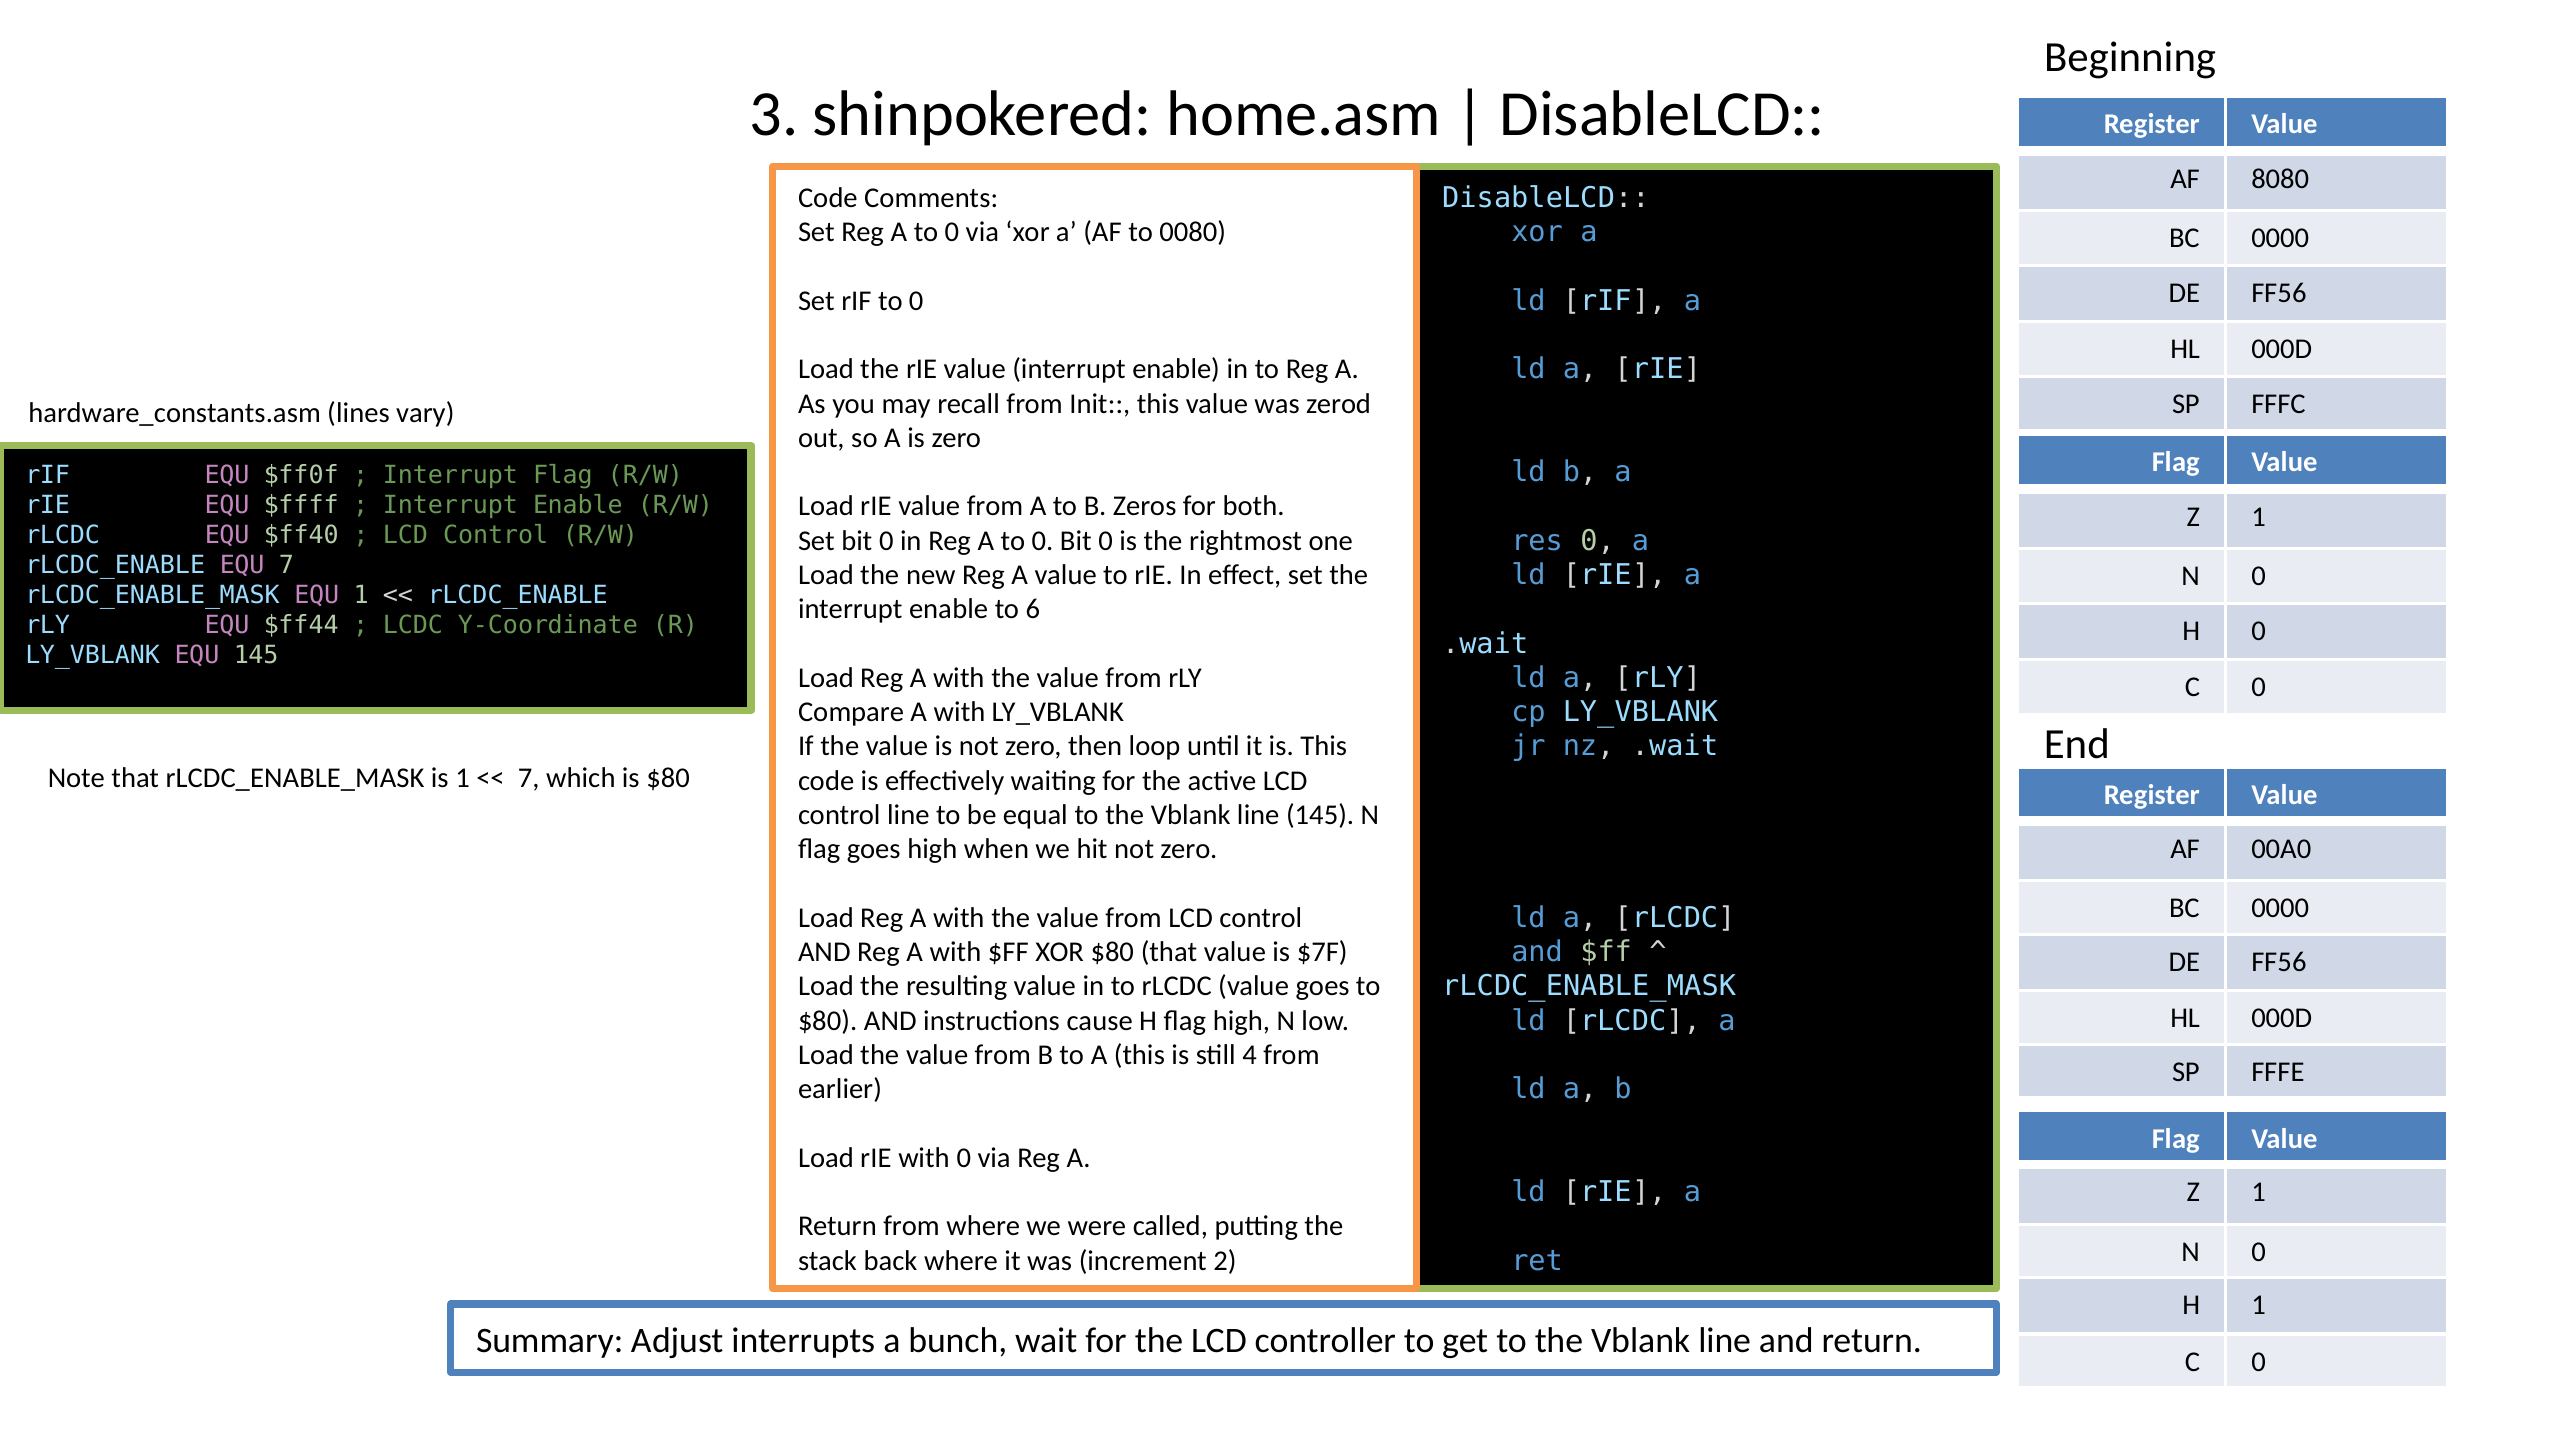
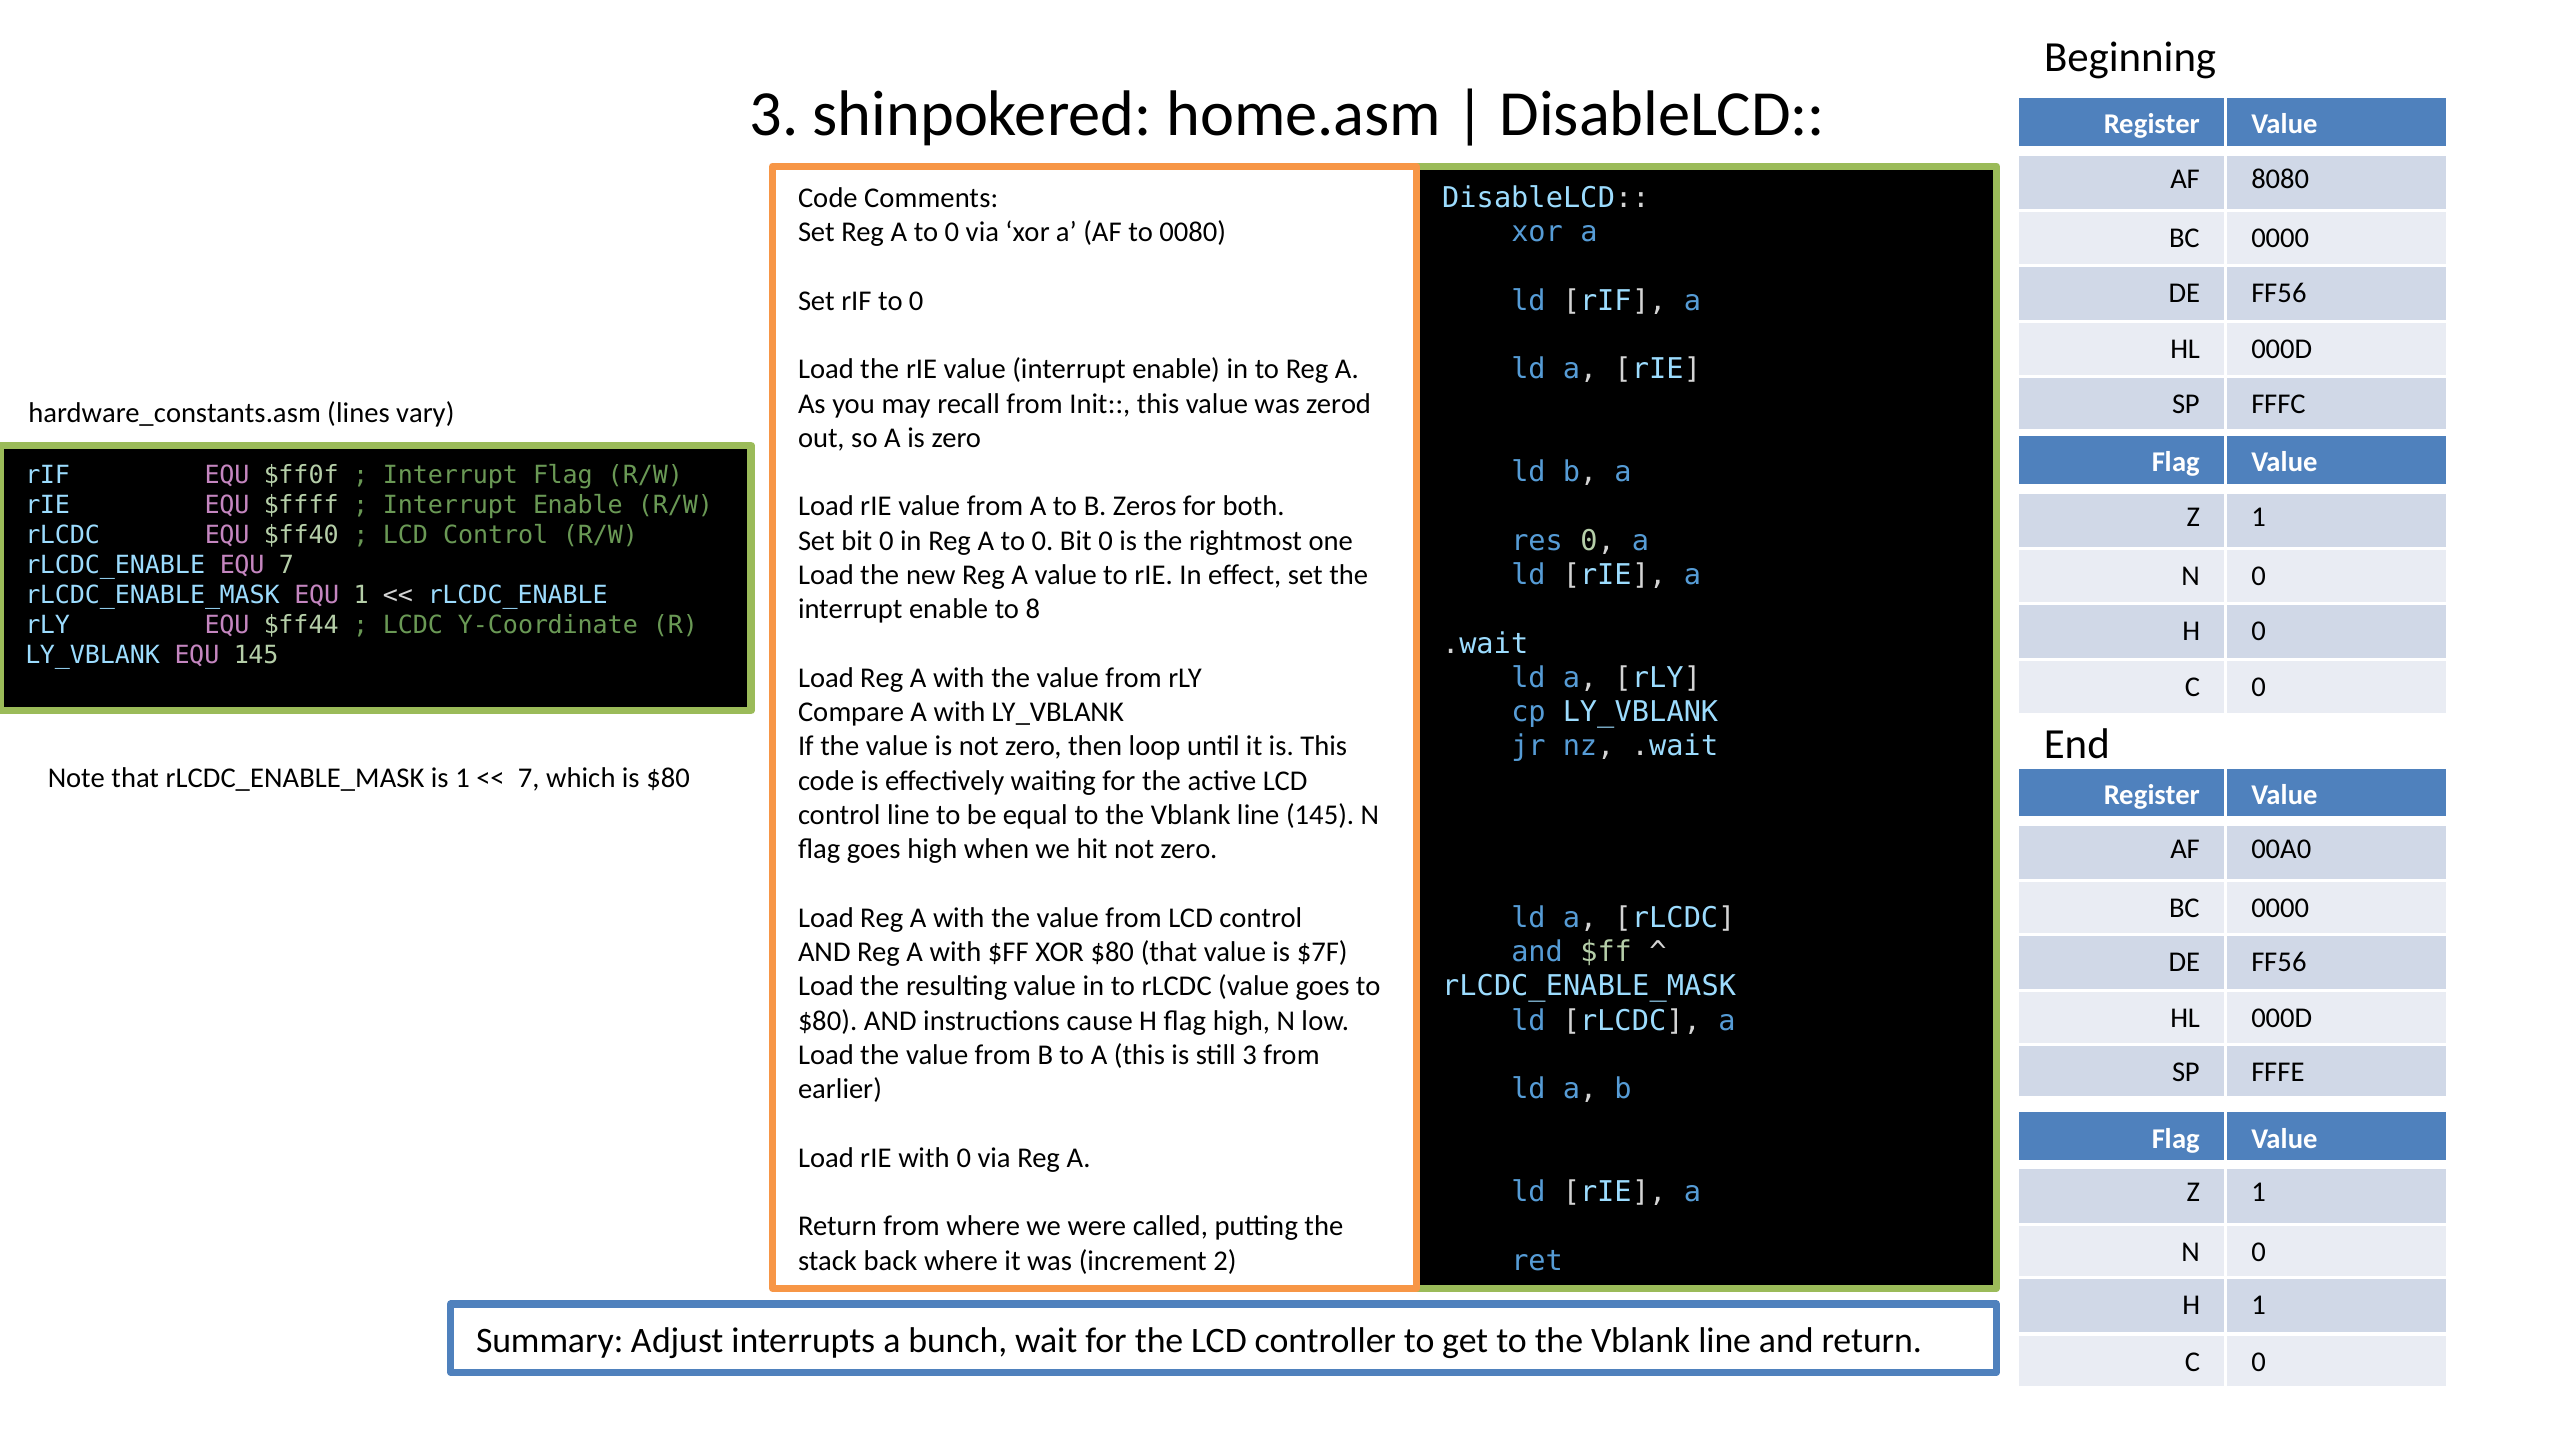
6: 6 -> 8 (1033, 609)
still 4: 4 -> 3 (1250, 1055)
